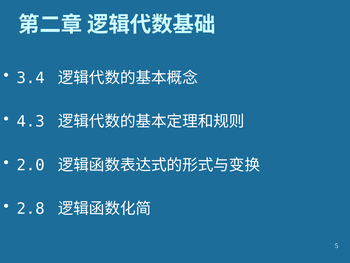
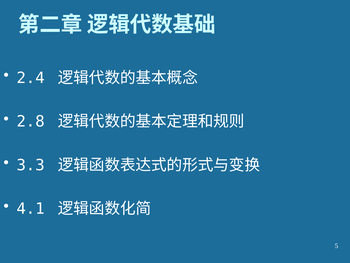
3.4: 3.4 -> 2.4 (31, 78)
4.3: 4.3 -> 2.8 (31, 121)
2.0: 2.0 -> 3.3 (31, 165)
2.8: 2.8 -> 4.1 (31, 208)
